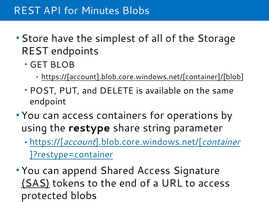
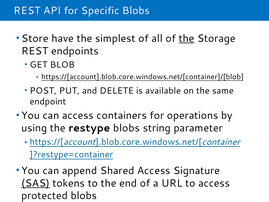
Minutes: Minutes -> Specific (100, 11)
the underline: none -> present (187, 38)
restype share: share -> blobs (126, 128)
